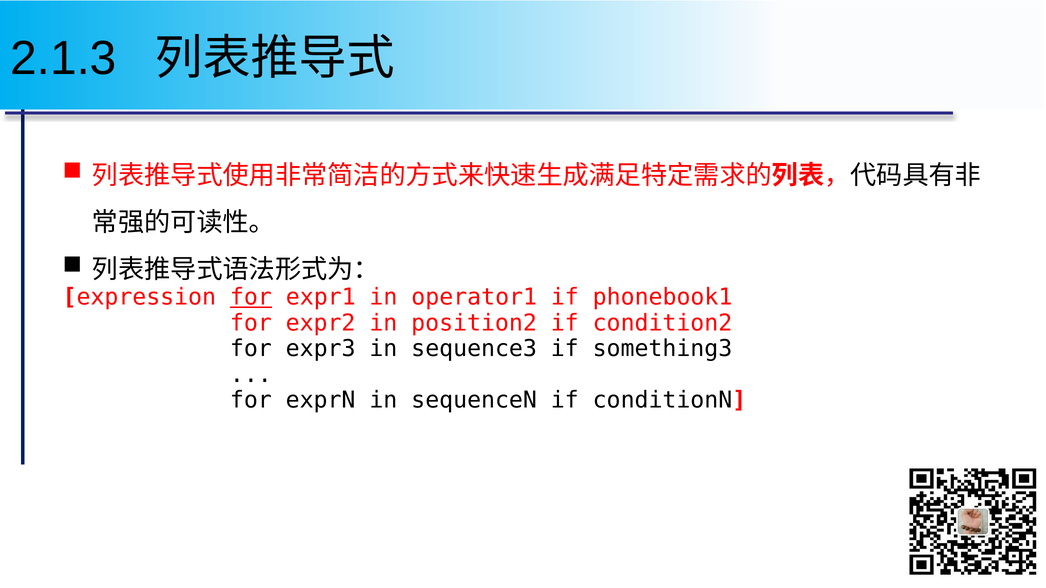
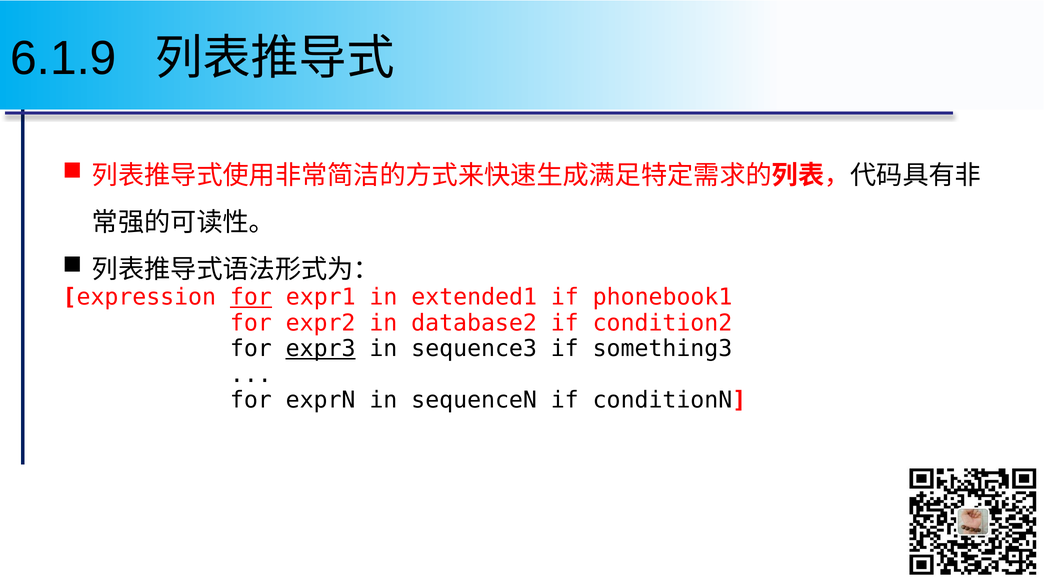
2.1.3: 2.1.3 -> 6.1.9 (63, 58)
operator1: operator1 -> extended1 (474, 297)
position2: position2 -> database2 (474, 323)
expr3 underline: none -> present (321, 349)
